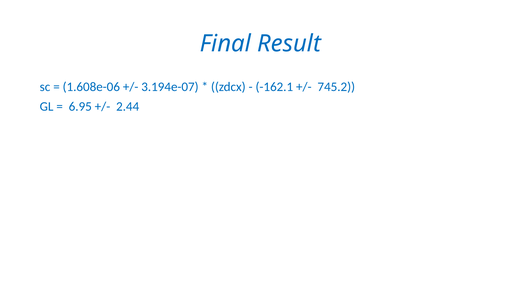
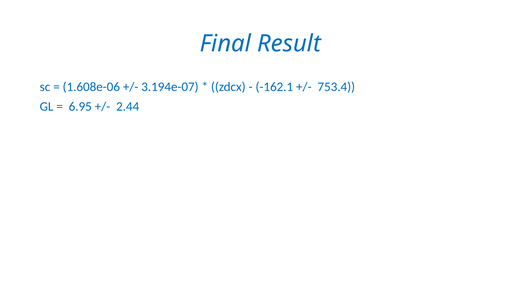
745.2: 745.2 -> 753.4 (336, 87)
